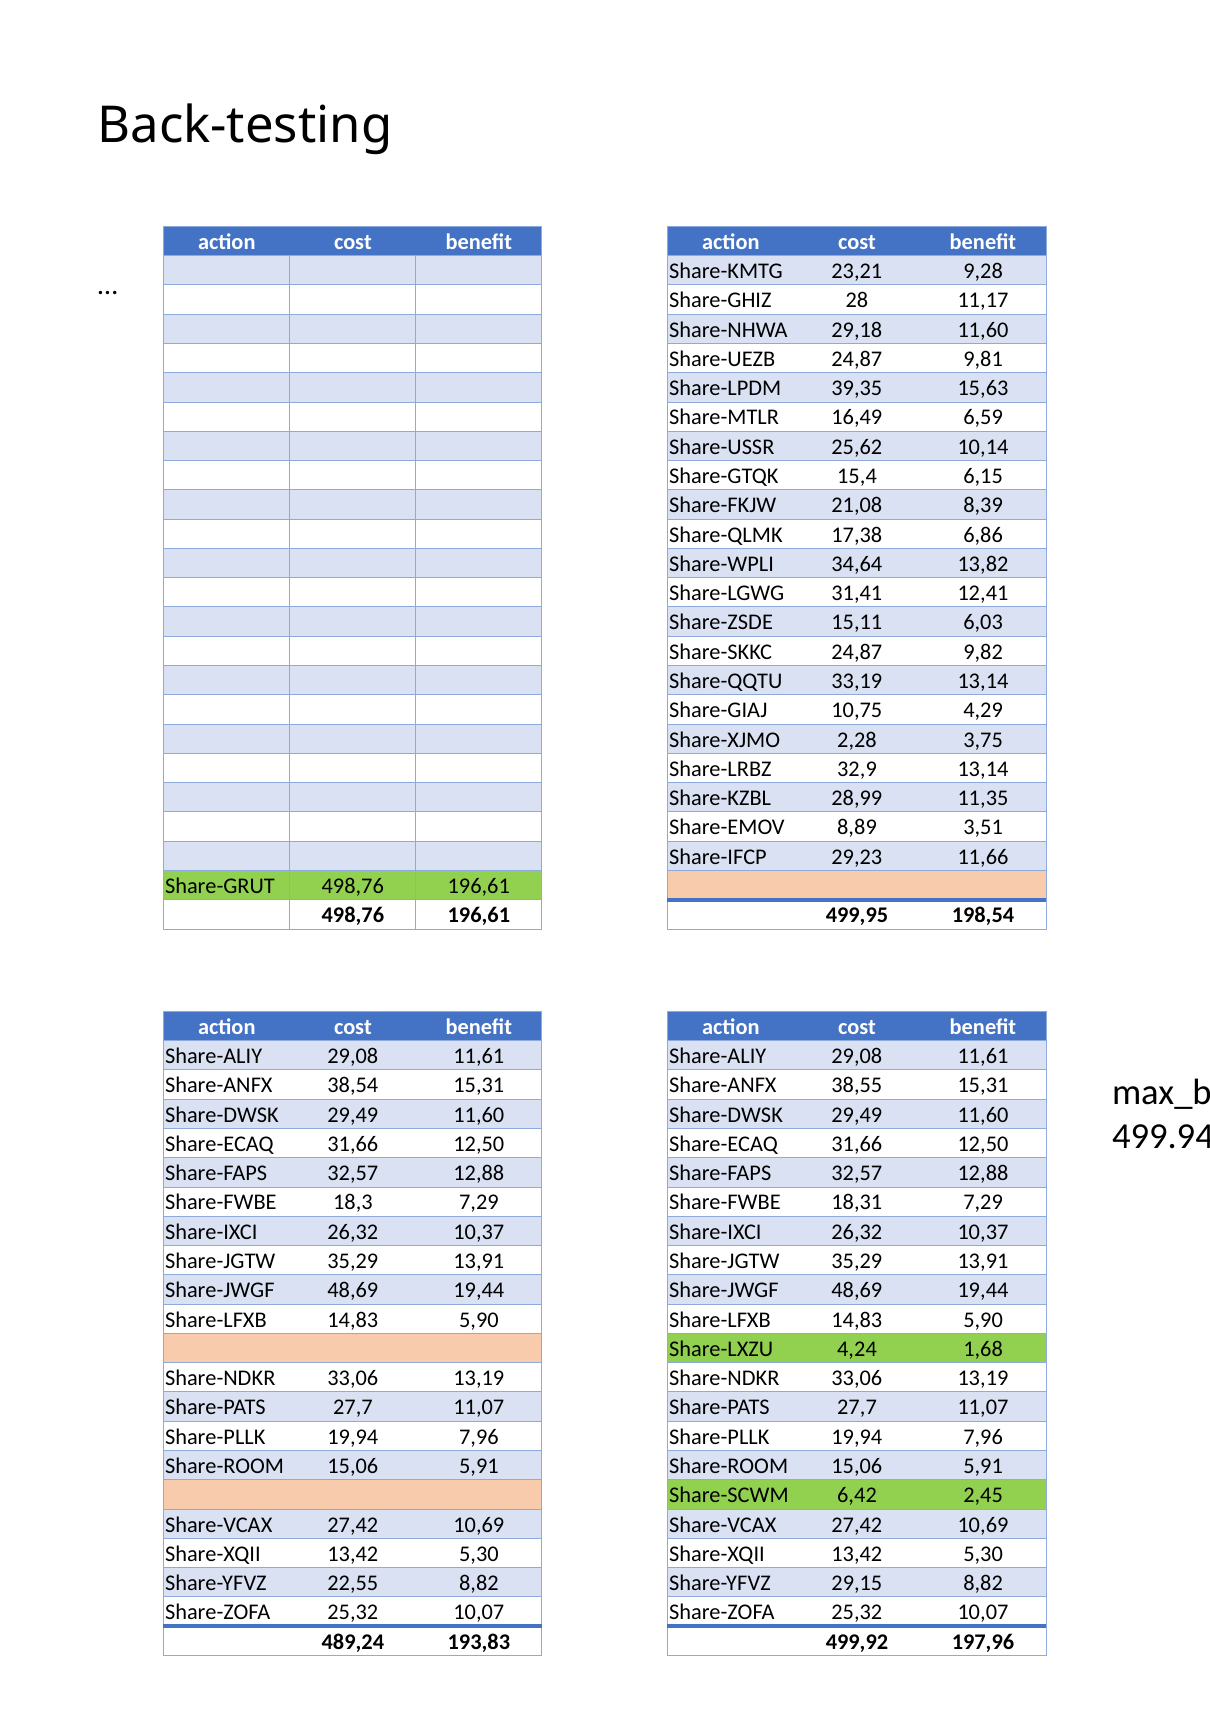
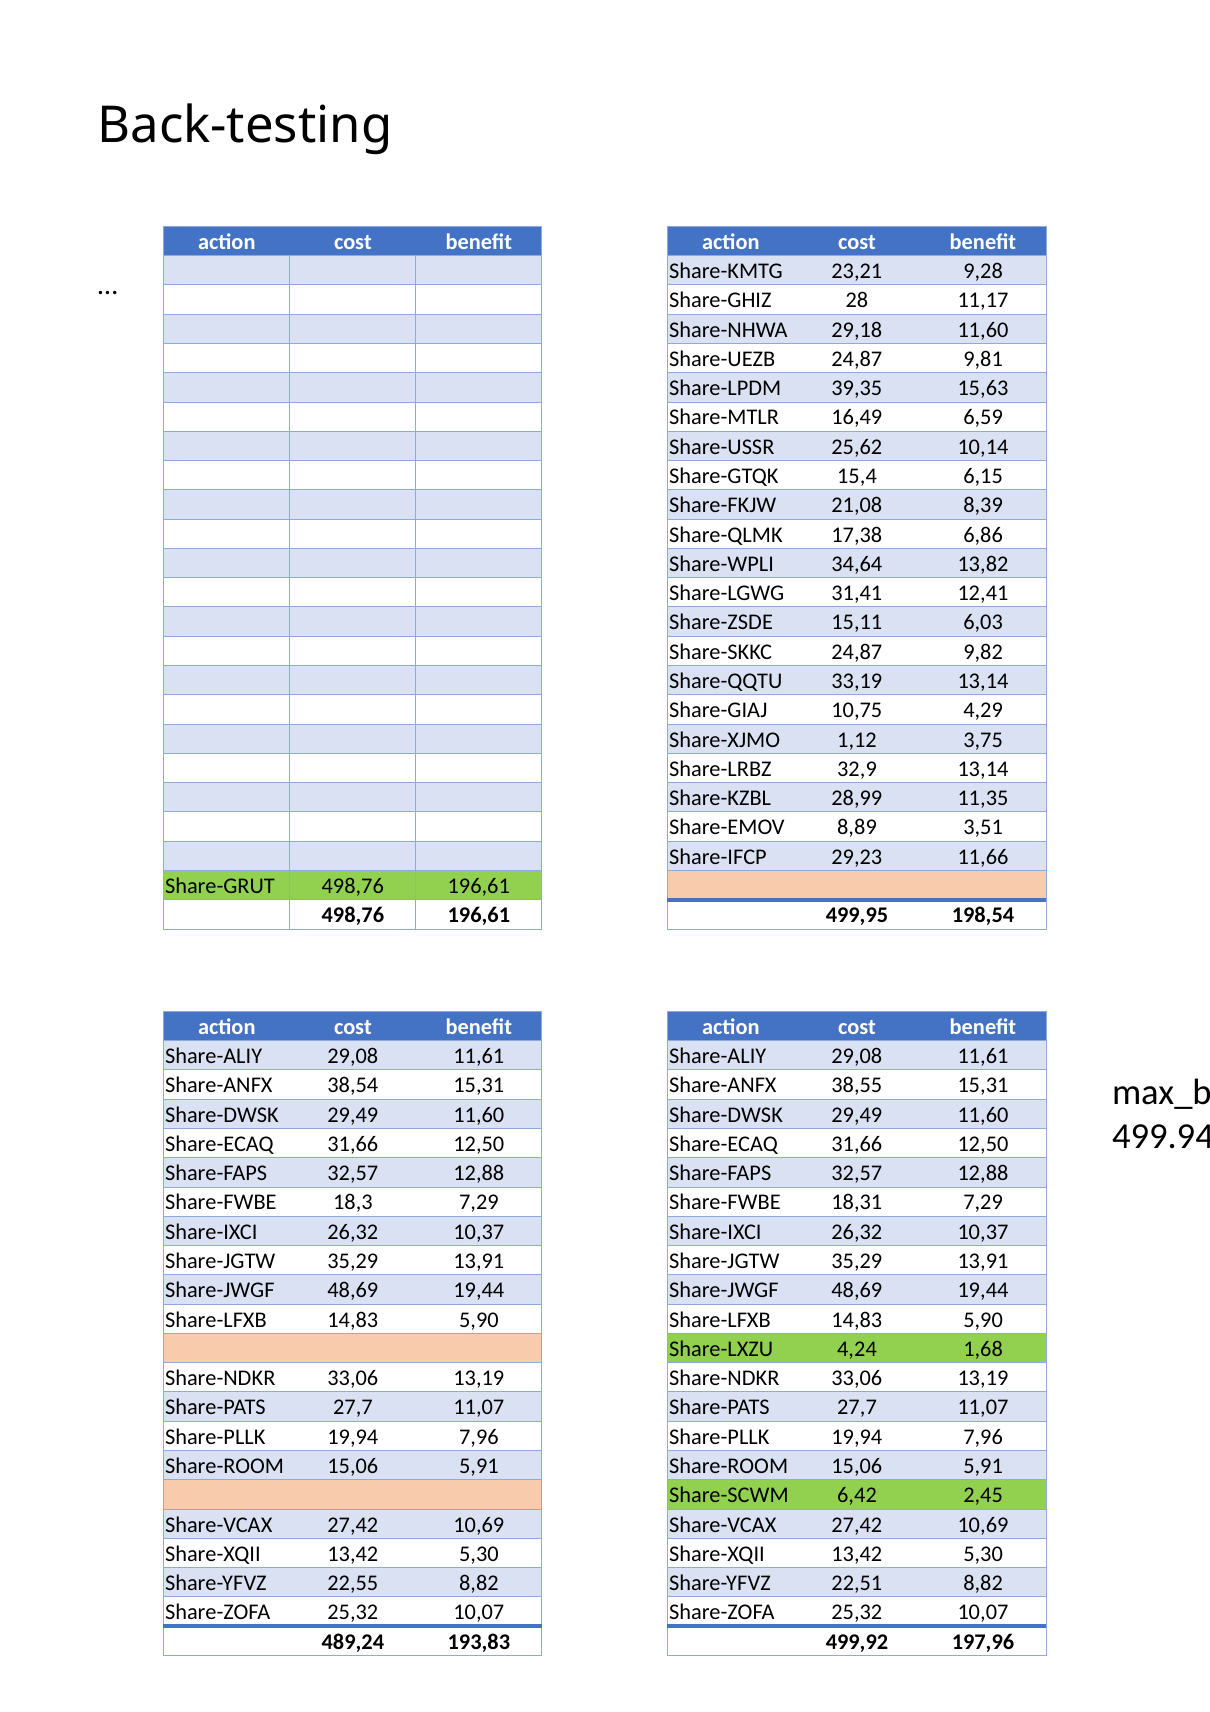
2,28: 2,28 -> 1,12 (857, 739)
29,15: 29,15 -> 22,51 (857, 1583)
